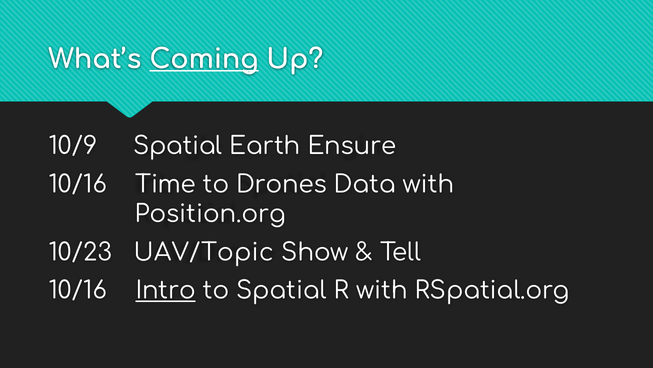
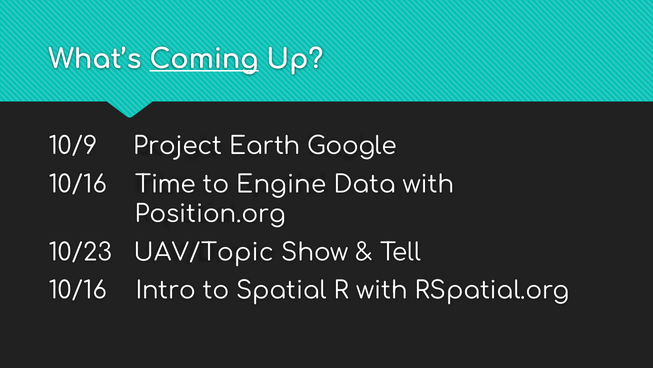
10/9 Spatial: Spatial -> Project (178, 146)
Ensure: Ensure -> Google (352, 146)
Drones: Drones -> Engine (281, 184)
Intro underline: present -> none (166, 290)
